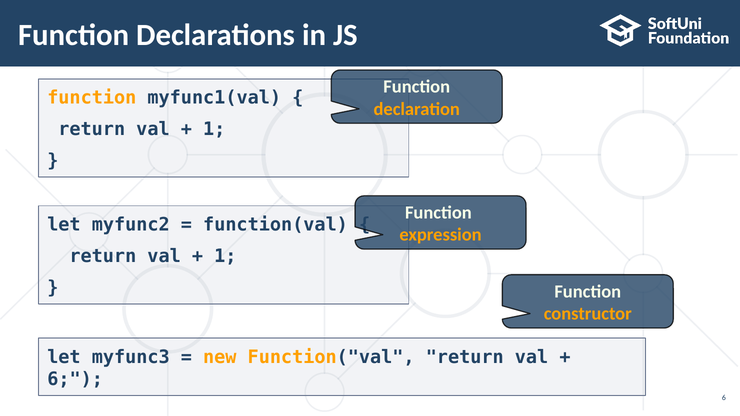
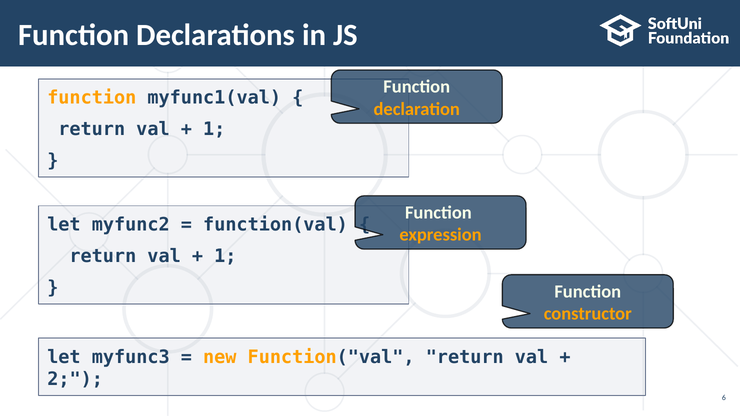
6: 6 -> 2 (75, 379)
